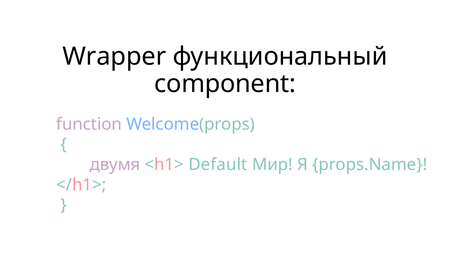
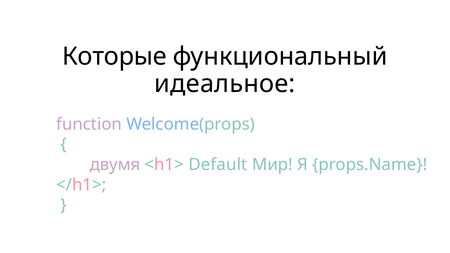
Wrapper: Wrapper -> Которые (114, 57)
component: component -> идеальное (225, 84)
